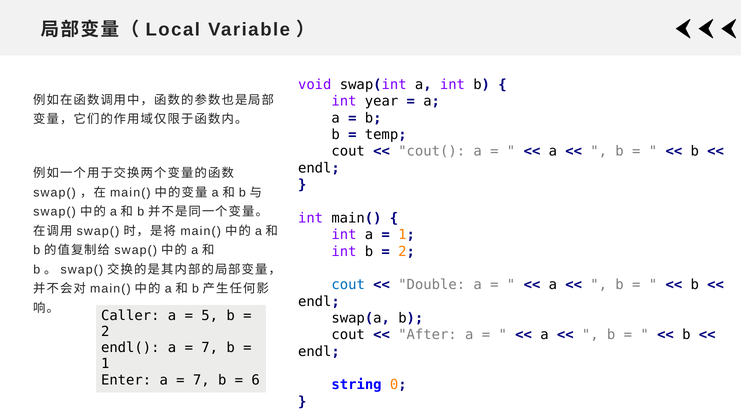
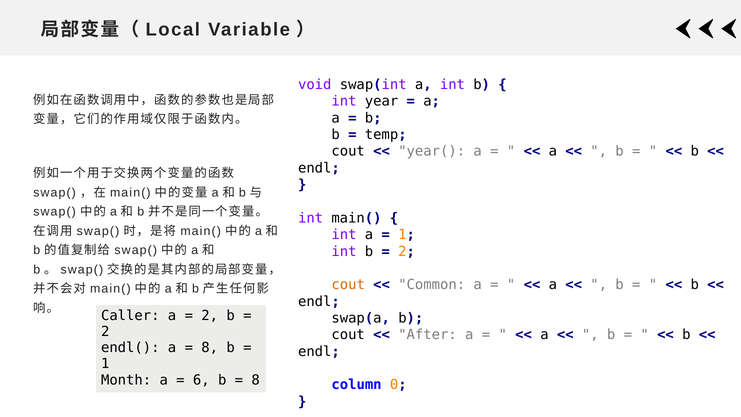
cout(: cout( -> year( (432, 151)
cout colour: blue -> orange (348, 285)
Double: Double -> Common (432, 285)
5: 5 -> 2 (210, 315)
7: 7 -> 8 (210, 348)
Enter: Enter -> Month (126, 380)
7: 7 -> 6 (201, 380)
6: 6 -> 8 (256, 380)
string: string -> column (357, 385)
